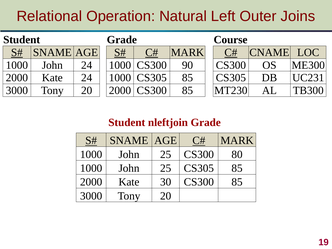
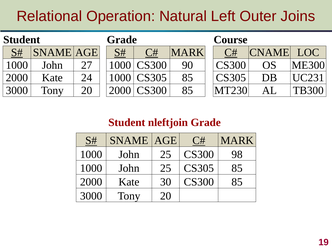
John 24: 24 -> 27 (87, 65)
80: 80 -> 98 (237, 154)
